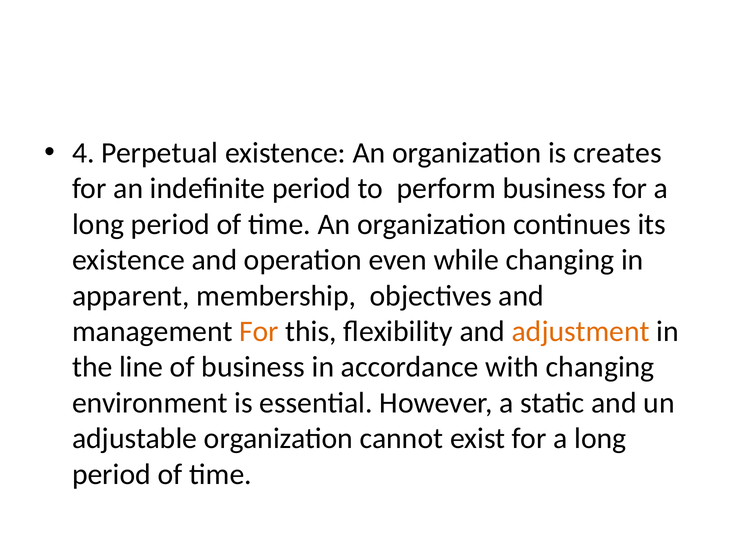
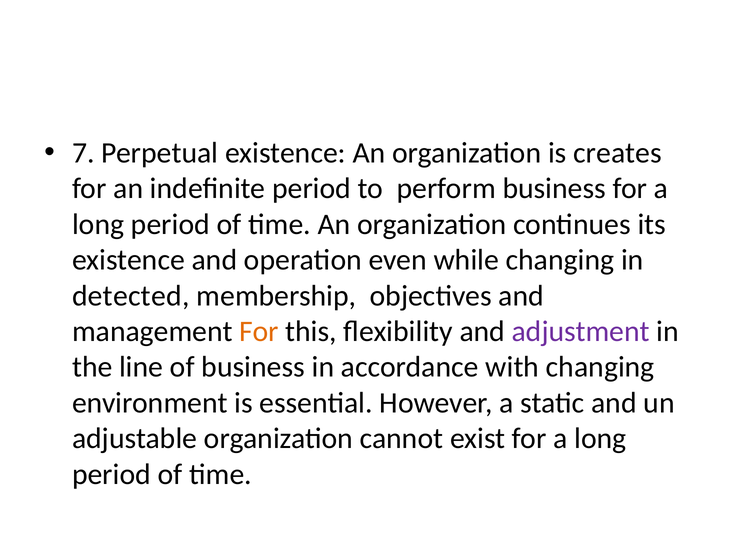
4: 4 -> 7 (83, 153)
apparent: apparent -> detected (131, 296)
adjustment colour: orange -> purple (581, 332)
